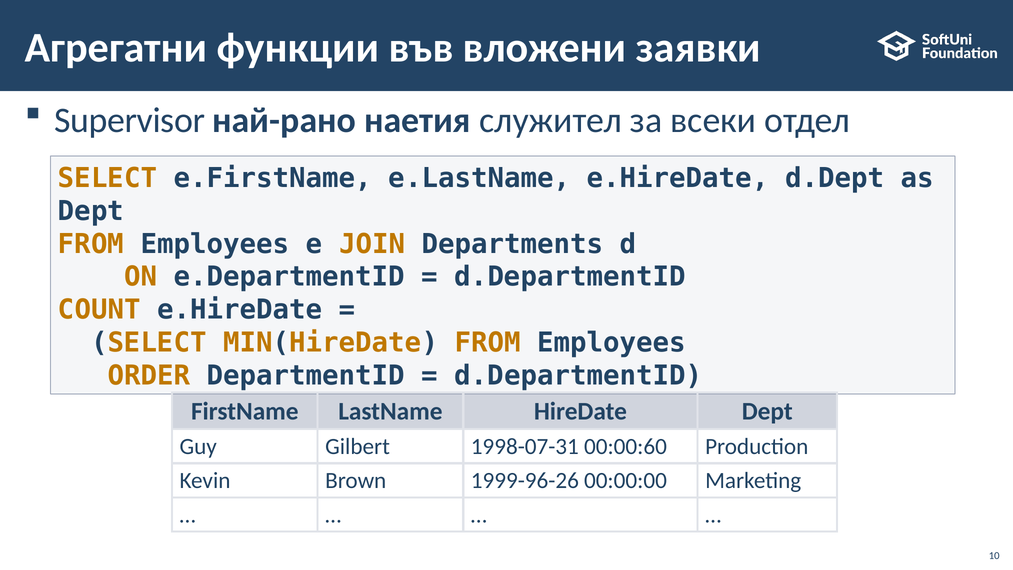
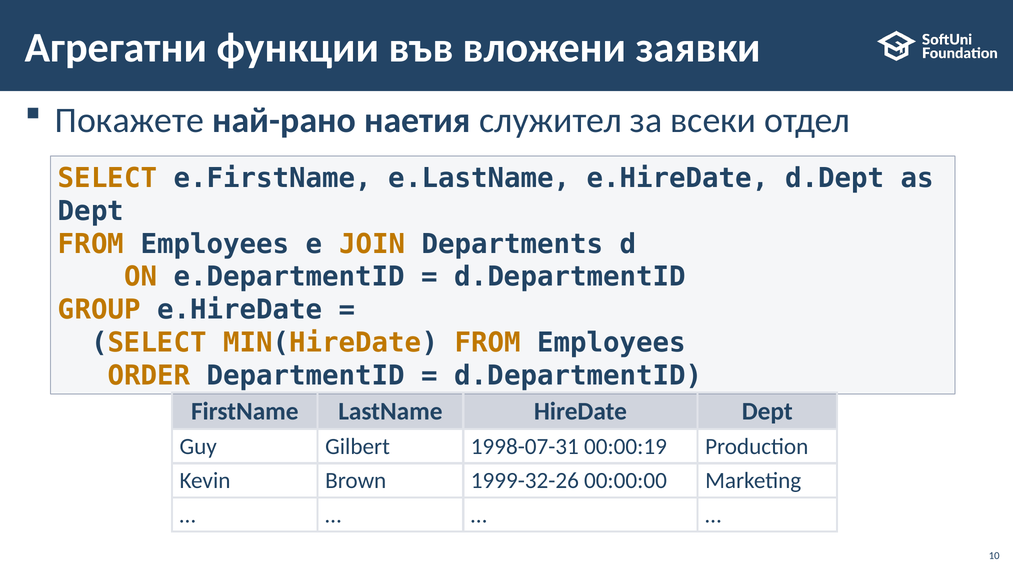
Supervisor: Supervisor -> Покажете (129, 120)
COUNT: COUNT -> GROUP (99, 310)
00:00:60: 00:00:60 -> 00:00:19 (625, 447)
1999-96-26: 1999-96-26 -> 1999-32-26 (525, 481)
